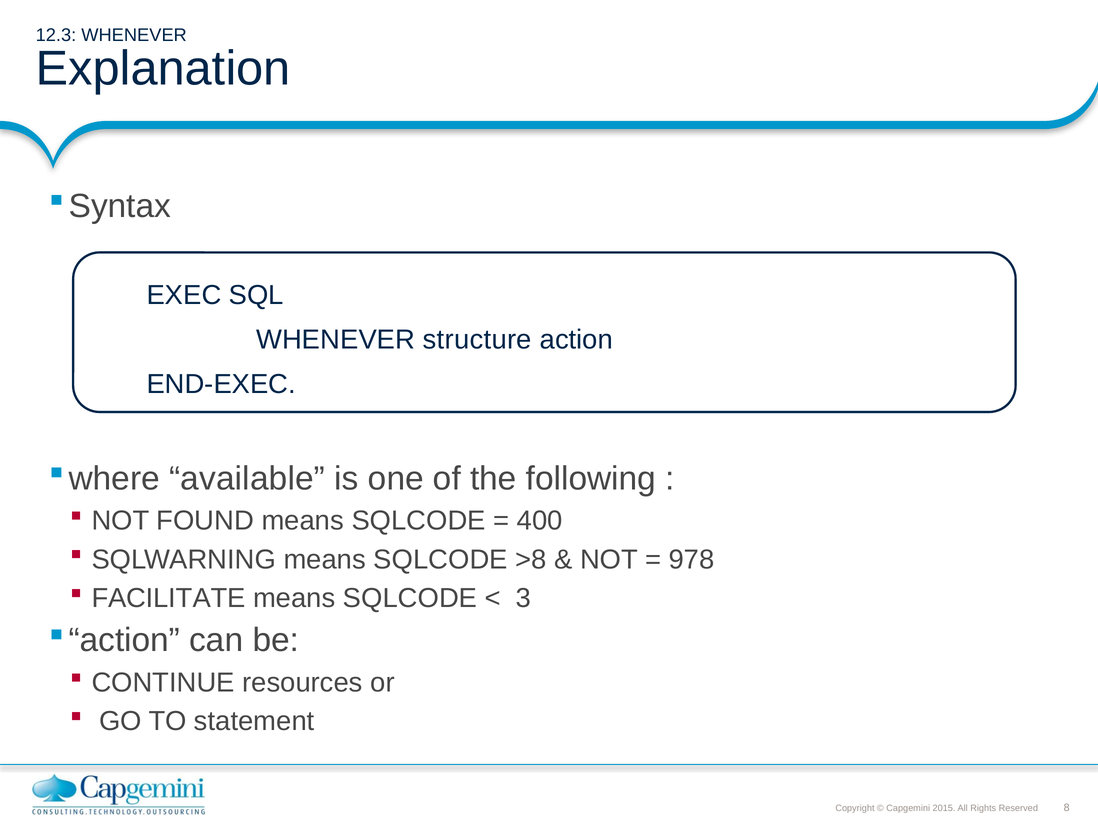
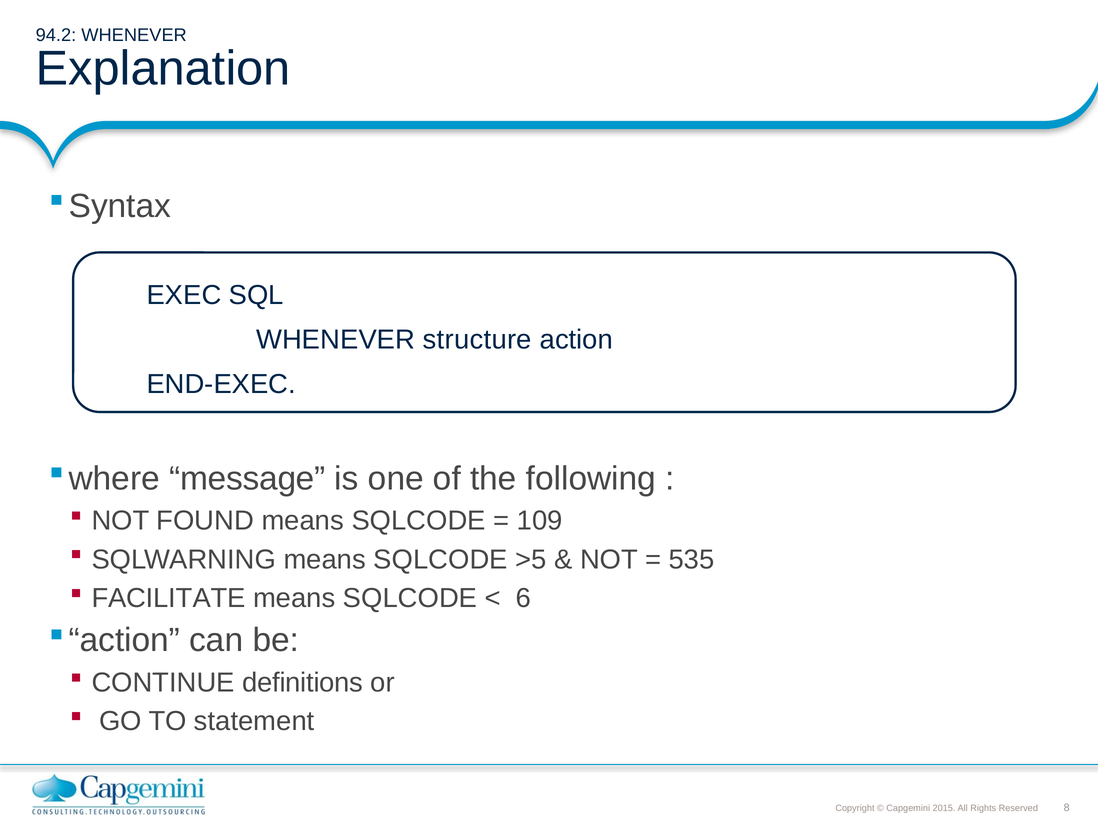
12.3: 12.3 -> 94.2 (56, 35)
available: available -> message (247, 478)
400: 400 -> 109 (540, 520)
>8: >8 -> >5 (531, 559)
978: 978 -> 535 (692, 559)
3: 3 -> 6 (524, 598)
resources: resources -> definitions (303, 682)
